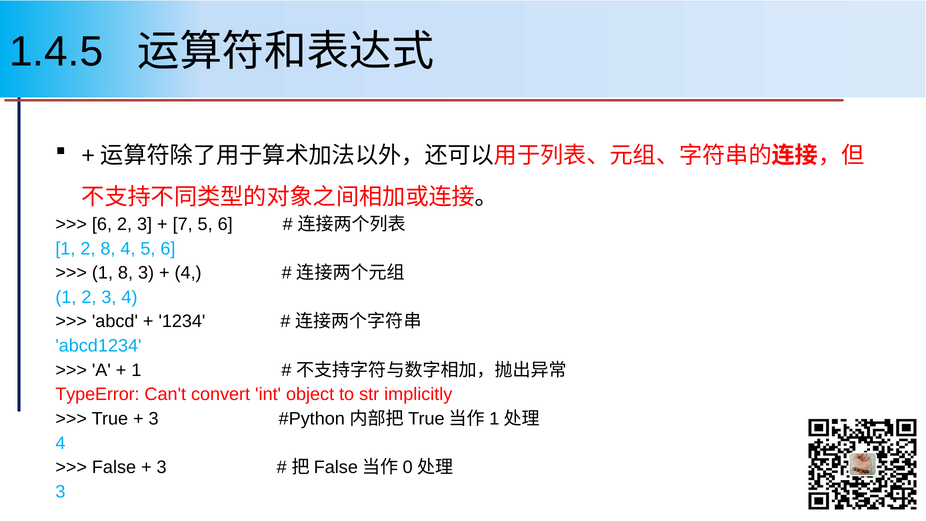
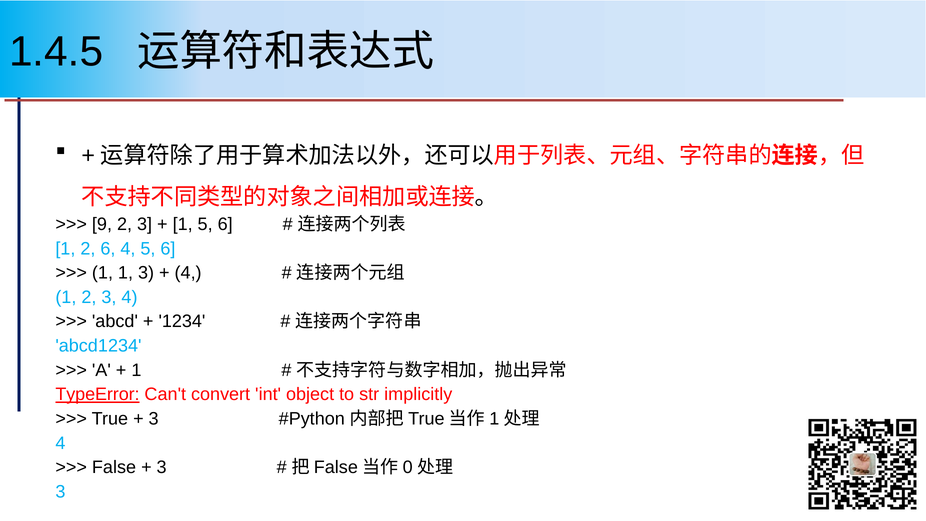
6: 6 -> 9 (102, 224)
7: 7 -> 1 (183, 224)
2 8: 8 -> 6 (108, 249)
1 8: 8 -> 1 (125, 273)
TypeError underline: none -> present (97, 394)
